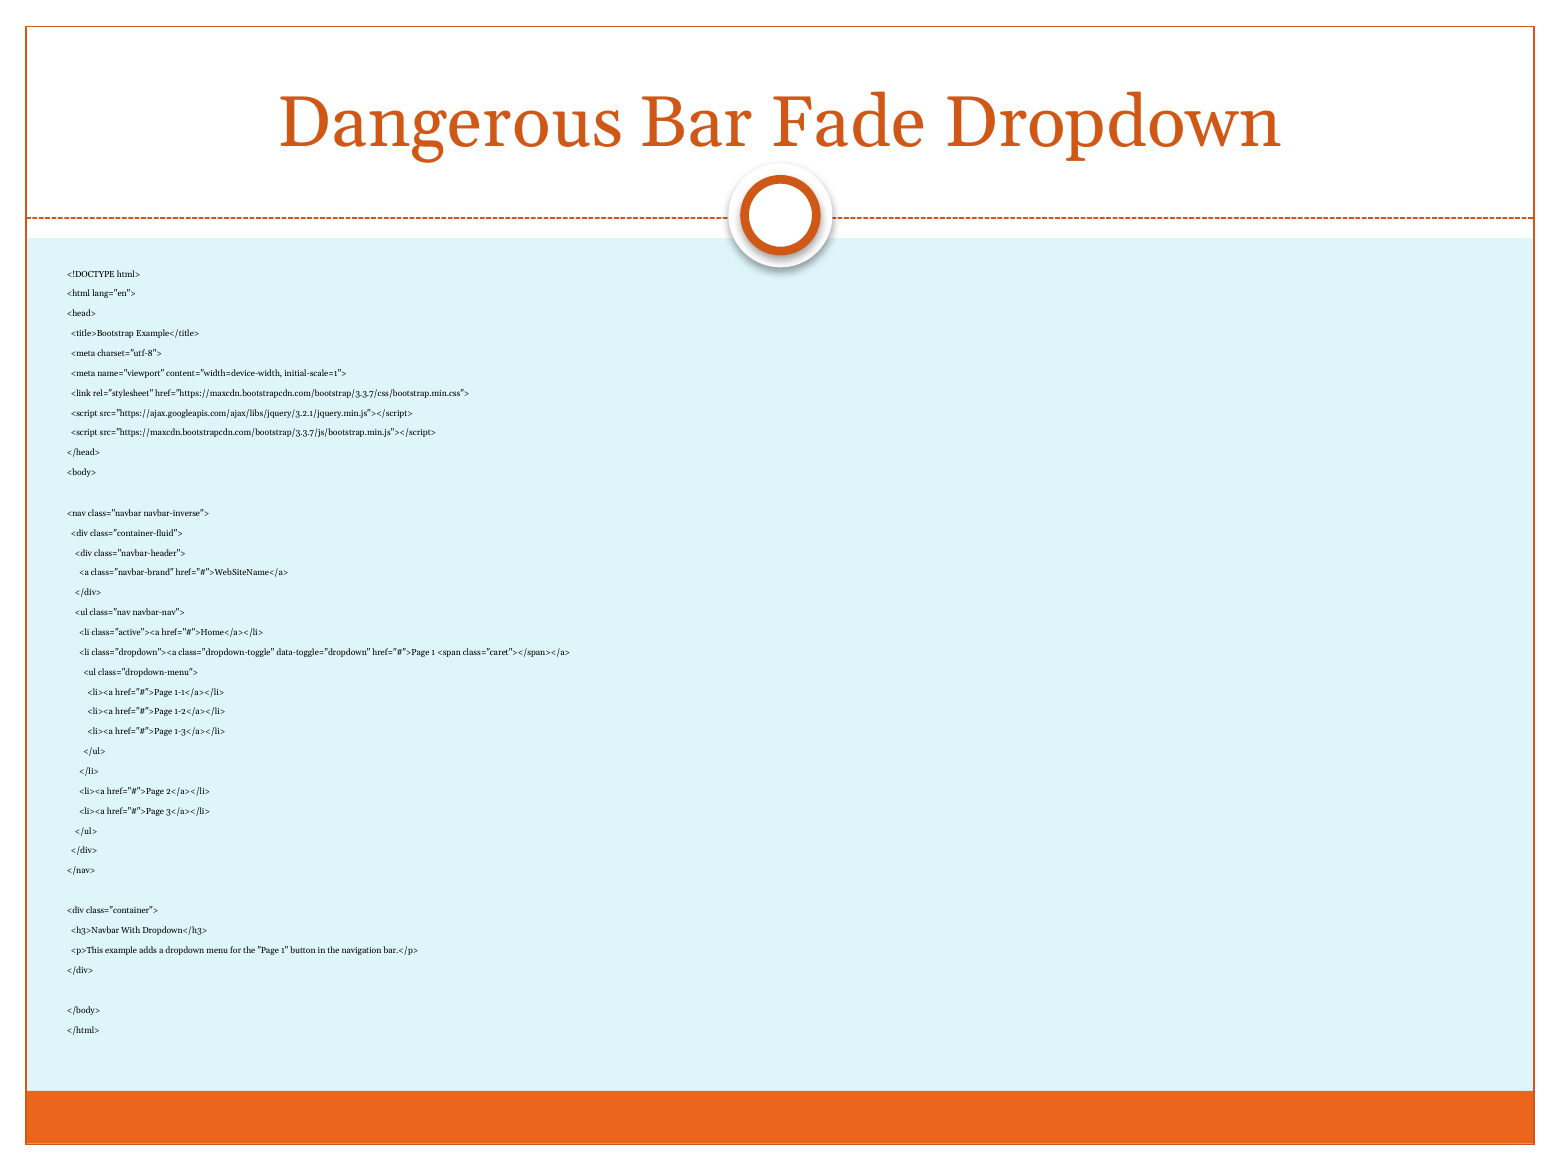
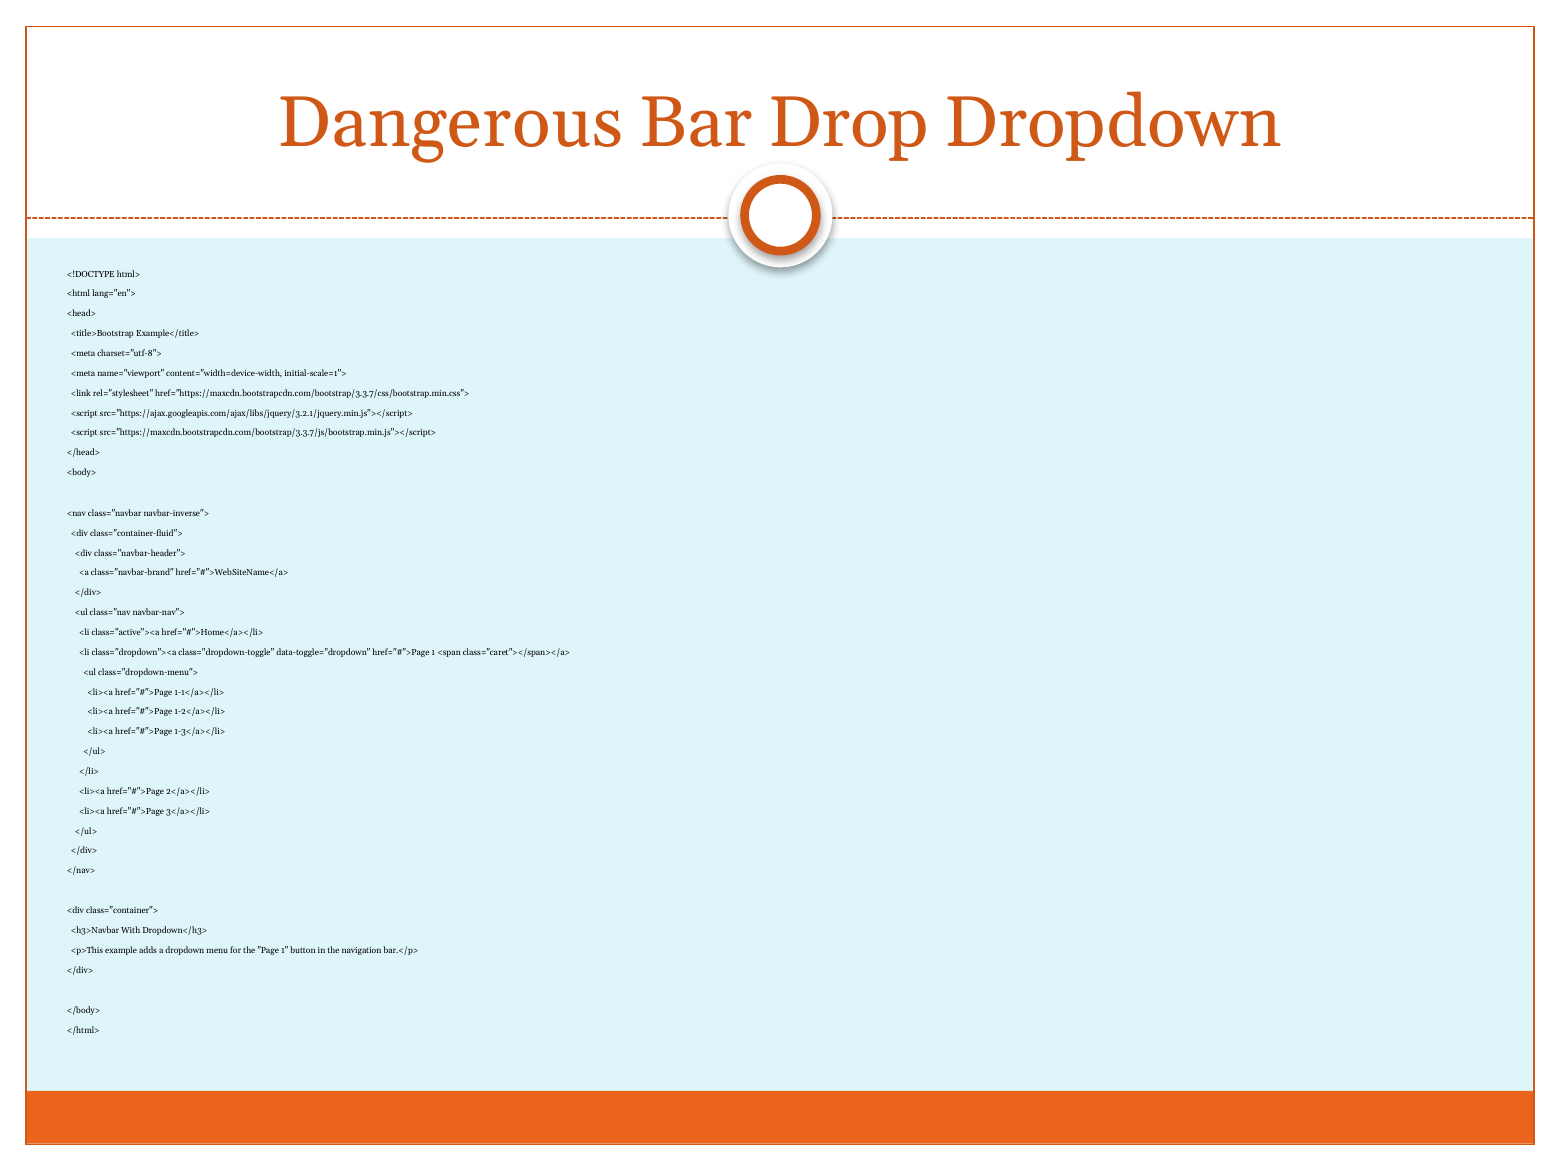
Fade: Fade -> Drop (849, 123)
